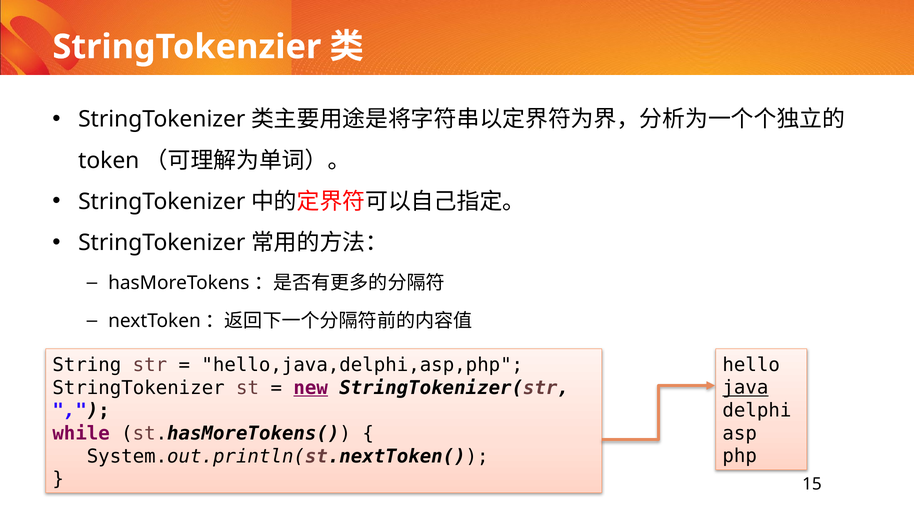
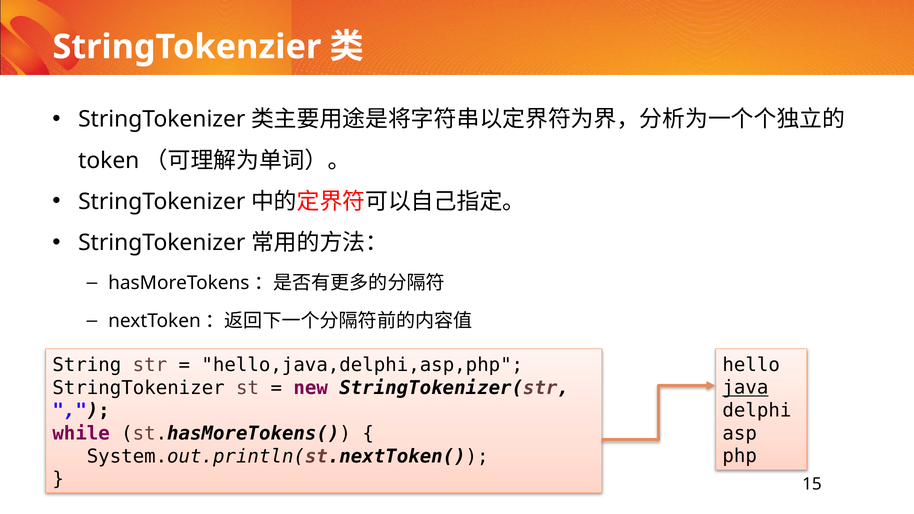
new underline: present -> none (311, 388)
